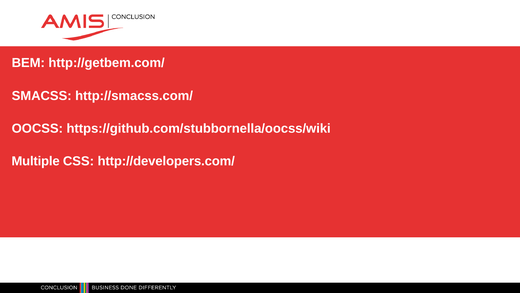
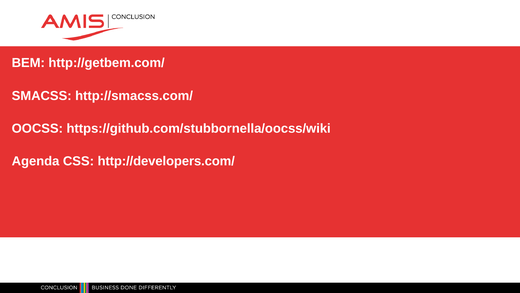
Multiple: Multiple -> Agenda (36, 161)
